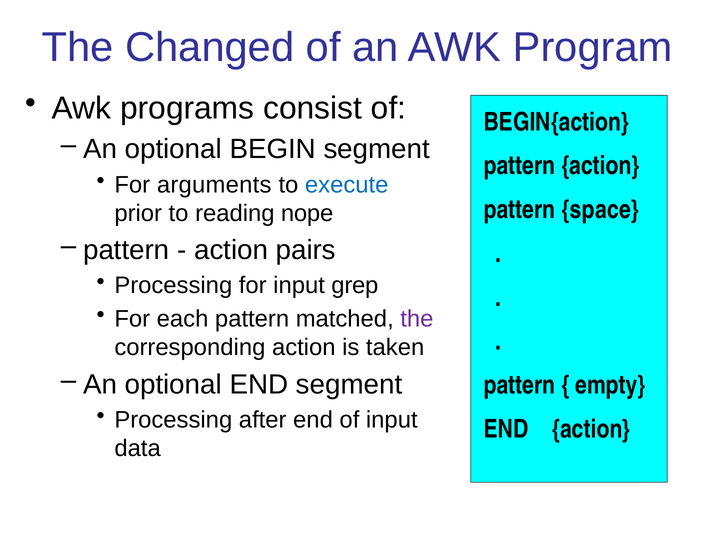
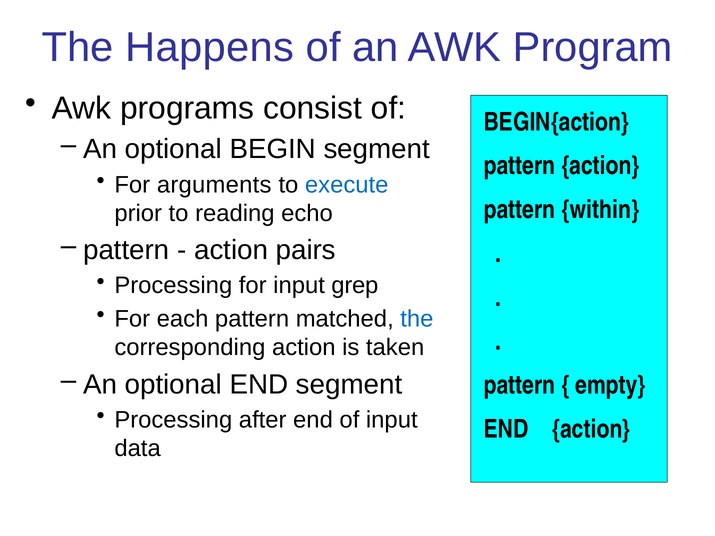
Changed: Changed -> Happens (210, 48)
space: space -> within (600, 210)
nope: nope -> echo (307, 213)
the colour: purple -> blue (417, 319)
